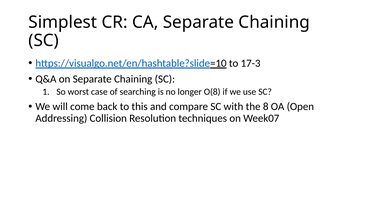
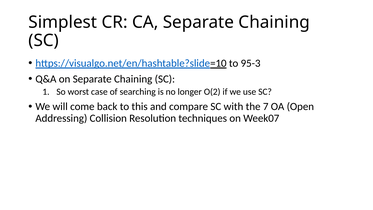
17-3: 17-3 -> 95-3 (251, 63)
O(8: O(8 -> O(2 (212, 92)
8: 8 -> 7 (266, 107)
